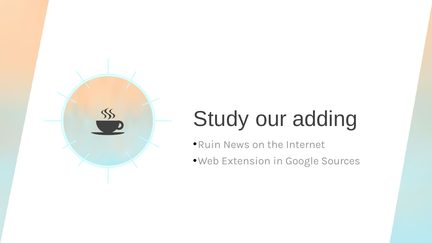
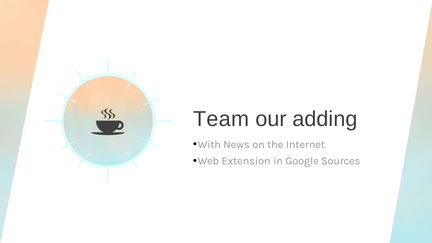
Study: Study -> Team (221, 119)
Ruin: Ruin -> With (209, 144)
